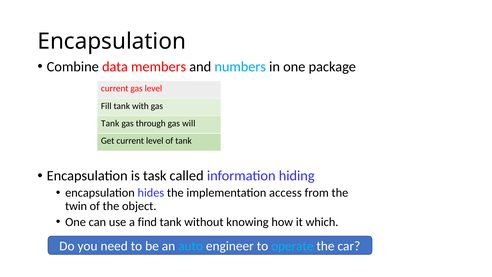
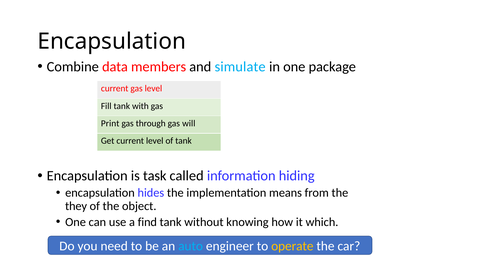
numbers: numbers -> simulate (240, 67)
Tank: Tank -> Print (110, 123)
access: access -> means (286, 193)
twin: twin -> they (76, 206)
operate colour: light blue -> yellow (292, 246)
